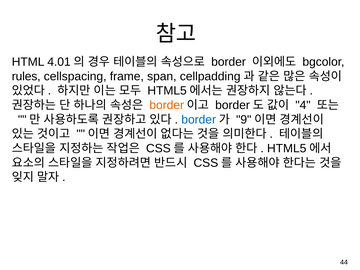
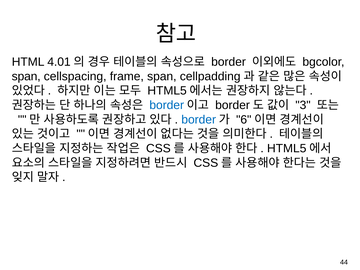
rules: rules -> span (26, 76)
border colour: orange -> blue (167, 105)
4: 4 -> 3 (303, 105)
9: 9 -> 6 (244, 120)
